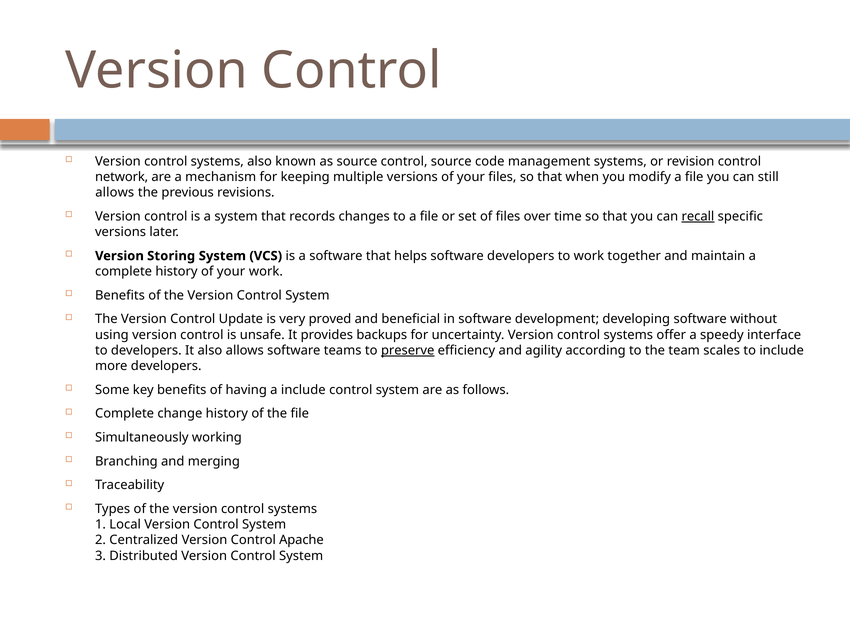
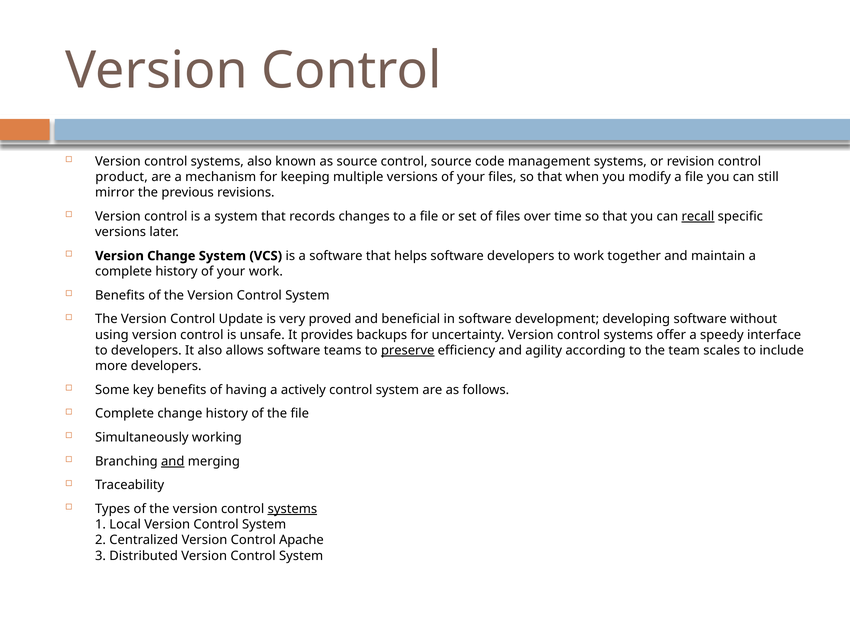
network: network -> product (122, 177)
allows: allows -> mirror (115, 193)
Version Storing: Storing -> Change (171, 256)
a include: include -> actively (303, 390)
and underline: none -> present (173, 462)
systems underline: none -> present (292, 509)
